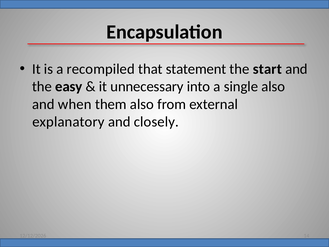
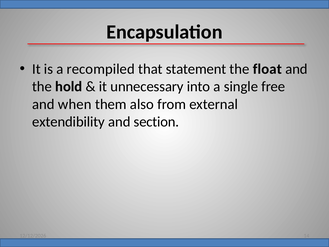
start: start -> float (267, 69)
easy: easy -> hold (69, 87)
single also: also -> free (273, 87)
explanatory: explanatory -> extendibility (68, 122)
closely: closely -> section (156, 122)
